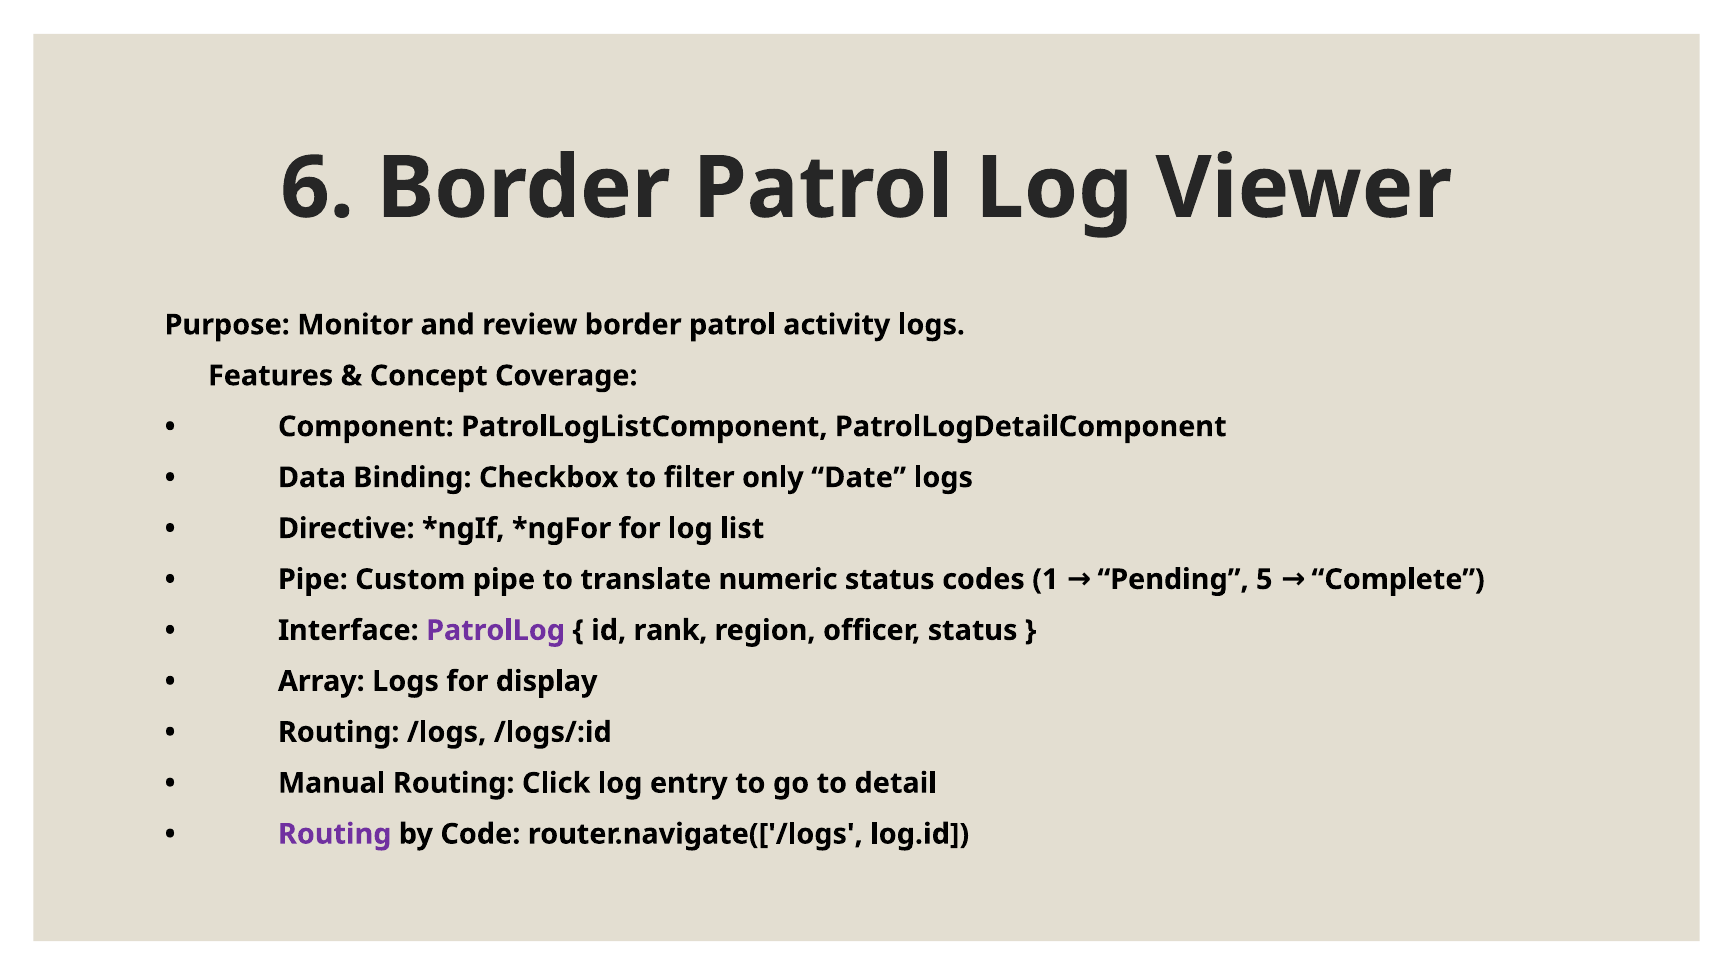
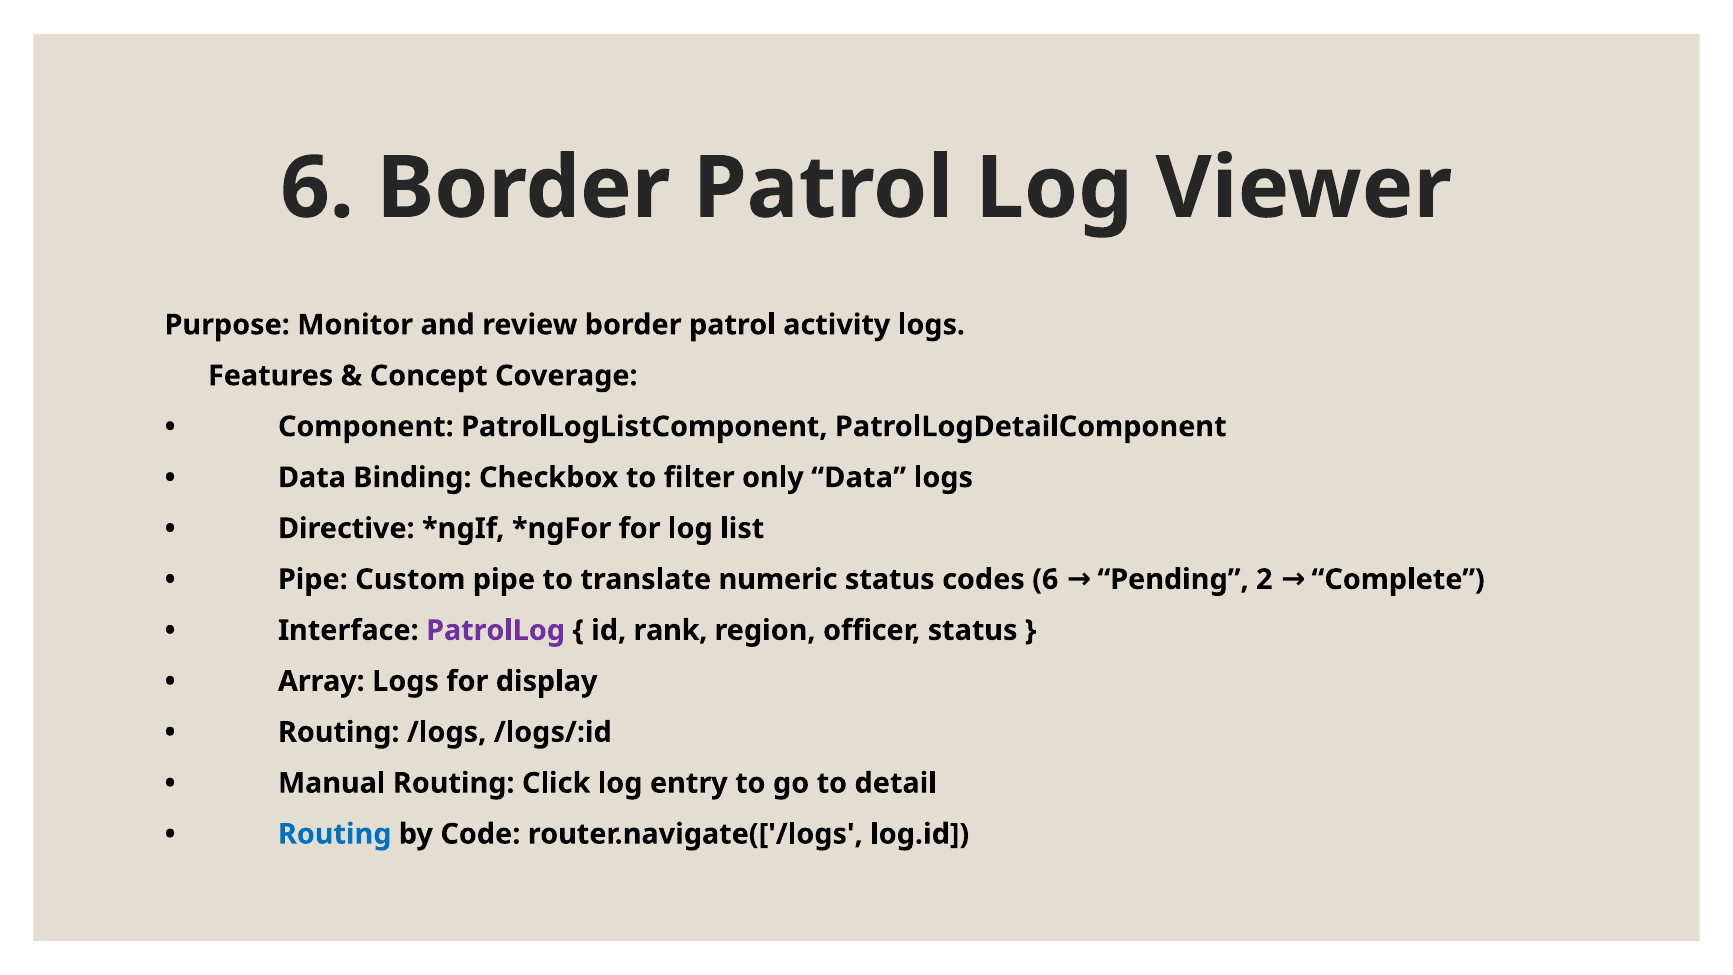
only Date: Date -> Data (859, 478)
codes 1: 1 -> 6 (1045, 579)
5: 5 -> 2 (1264, 579)
Routing colour: purple -> blue (335, 834)
